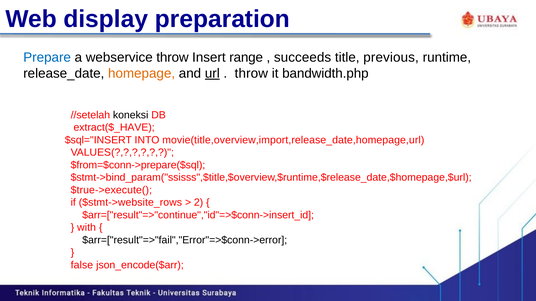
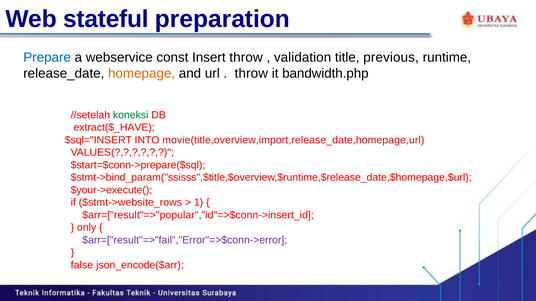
display: display -> stateful (106, 19)
webservice throw: throw -> const (172, 57)
Insert range: range -> throw (246, 57)
succeeds: succeeds -> validation (303, 57)
url underline: present -> none (212, 74)
koneksi colour: black -> green (131, 115)
$from=$conn->prepare($sql: $from=$conn->prepare($sql -> $start=$conn->prepare($sql (138, 165)
$true->execute(: $true->execute( -> $your->execute( (111, 190)
2: 2 -> 1 (199, 203)
$arr=["result"=>"continue","id"=>$conn->insert_id: $arr=["result"=>"continue","id"=>$conn->insert_id -> $arr=["result"=>"popular","id"=>$conn->insert_id (198, 215)
with: with -> only (87, 228)
$arr=["result"=>"fail","Error"=>$conn->error colour: black -> purple (185, 240)
